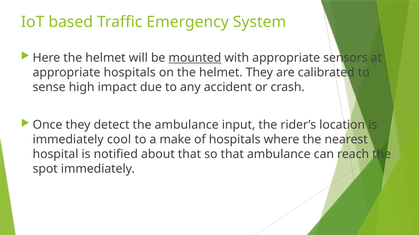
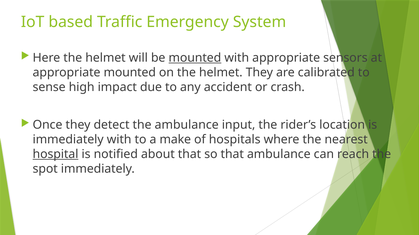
appropriate hospitals: hospitals -> mounted (130, 73)
immediately cool: cool -> with (119, 140)
hospital underline: none -> present (56, 155)
